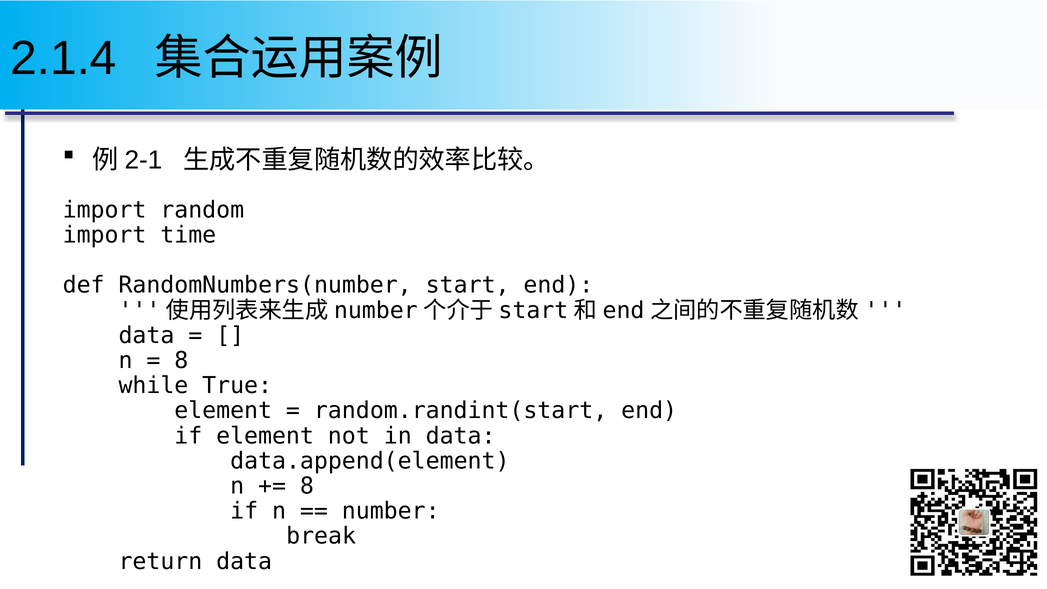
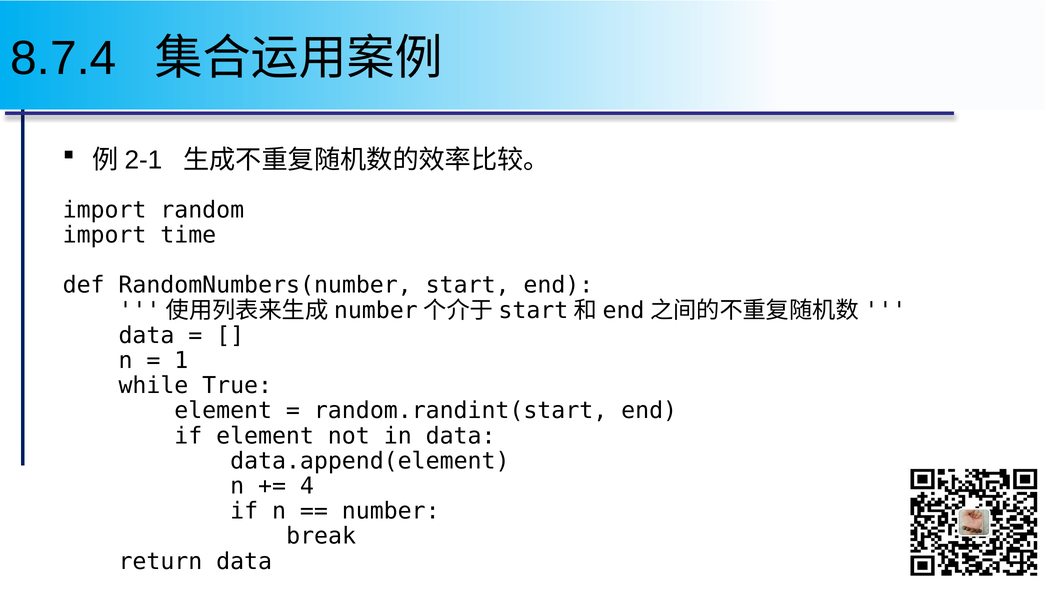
2.1.4: 2.1.4 -> 8.7.4 (63, 58)
8: 8 -> 1 (181, 361)
8: 8 -> 4 (307, 486)
